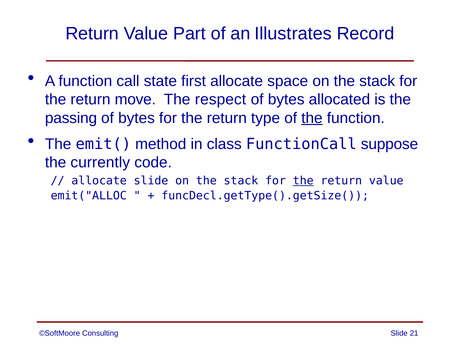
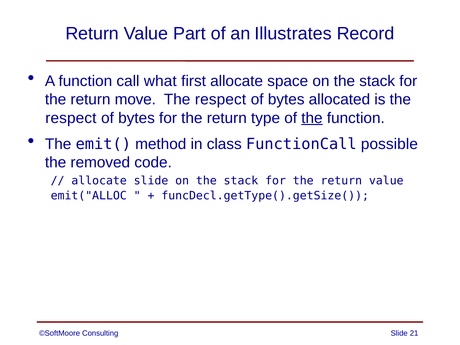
state: state -> what (160, 81)
passing: passing -> respect (71, 118)
suppose: suppose -> possible (389, 144)
currently: currently -> removed (100, 162)
the underline: present -> none (303, 181)
